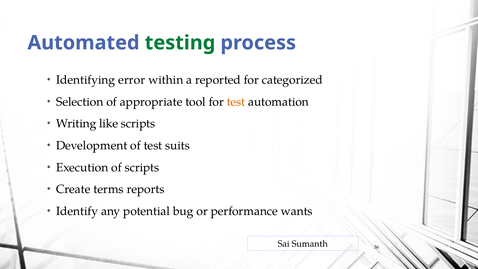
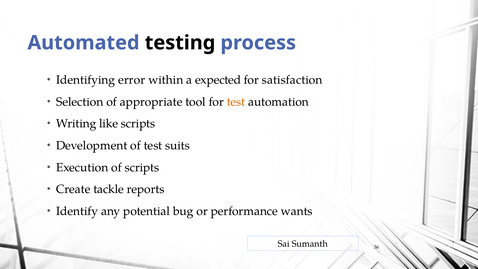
testing colour: green -> black (180, 43)
reported: reported -> expected (218, 80)
categorized: categorized -> satisfaction (292, 80)
terms: terms -> tackle (109, 189)
